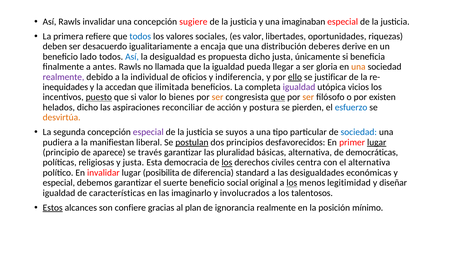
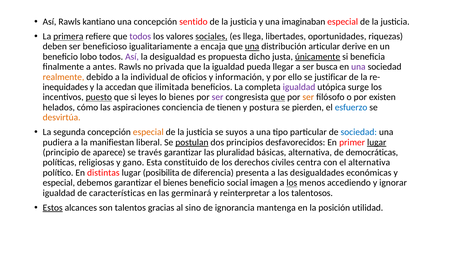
Rawls invalidar: invalidar -> kantiano (99, 22)
sugiere: sugiere -> sentido (193, 22)
primera underline: none -> present (68, 36)
todos colour: blue -> purple (140, 36)
sociales underline: none -> present (211, 36)
es valor: valor -> llega (253, 36)
desacuerdo: desacuerdo -> beneficioso (105, 47)
una underline: none -> present (252, 47)
deberes: deberes -> articular (324, 47)
lado: lado -> lobo (89, 57)
Así colour: blue -> purple (132, 57)
únicamente underline: none -> present (318, 57)
llamada: llamada -> privada (170, 67)
gloria: gloria -> busca (327, 67)
una colour: orange -> purple (358, 67)
realmente colour: purple -> orange (64, 77)
indiferencia: indiferencia -> información (240, 77)
ello underline: present -> none (295, 77)
vicios: vicios -> surge (358, 87)
si valor: valor -> leyes (148, 97)
ser colour: orange -> purple (218, 97)
helados dicho: dicho -> cómo (88, 107)
reconciliar: reconciliar -> conciencia (182, 107)
acción: acción -> tienen (229, 107)
especial colour: purple -> orange (148, 132)
y justa: justa -> gano (133, 163)
democracia: democracia -> constituido (186, 163)
los underline: present -> none (227, 163)
En invalidar: invalidar -> distintas (103, 173)
standard: standard -> presenta (252, 173)
el suerte: suerte -> bienes (175, 183)
original: original -> imagen (264, 183)
legitimidad: legitimidad -> accediendo (349, 183)
diseñar: diseñar -> ignorar (393, 183)
imaginarlo: imaginarlo -> germinará (191, 193)
involucrados: involucrados -> reinterpretar (245, 193)
confiere: confiere -> talentos (130, 208)
plan: plan -> sino (193, 208)
ignorancia realmente: realmente -> mantenga (276, 208)
mínimo: mínimo -> utilidad (368, 208)
